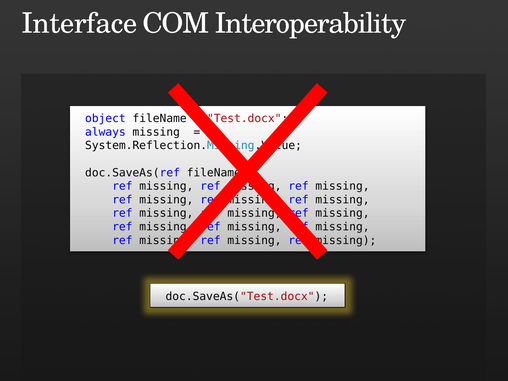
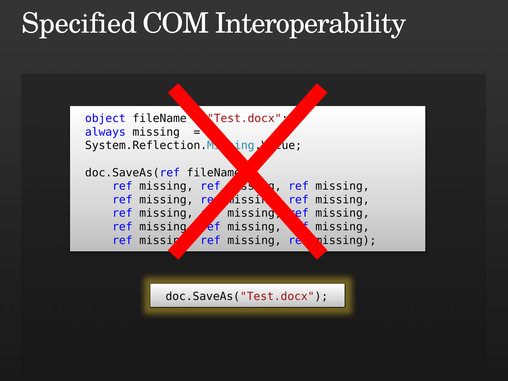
Interface: Interface -> Specified (79, 24)
